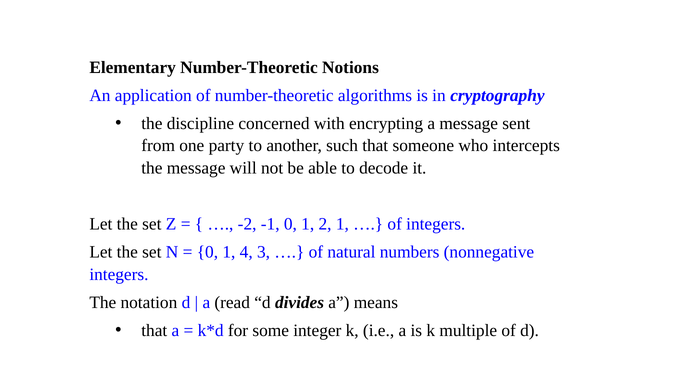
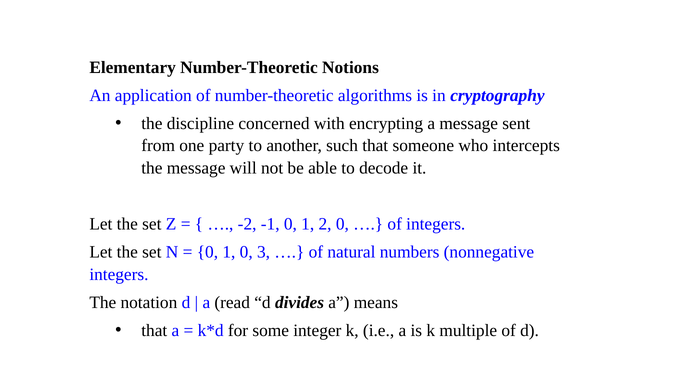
2 1: 1 -> 0 (342, 224)
1 4: 4 -> 0 (246, 252)
